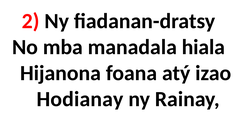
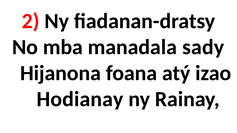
hiala: hiala -> sady (203, 47)
